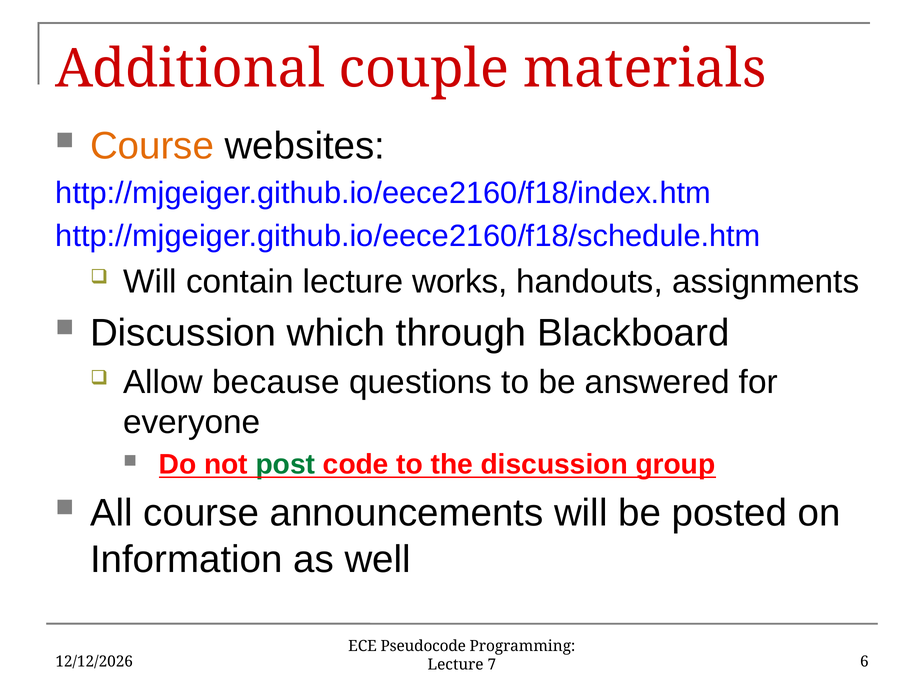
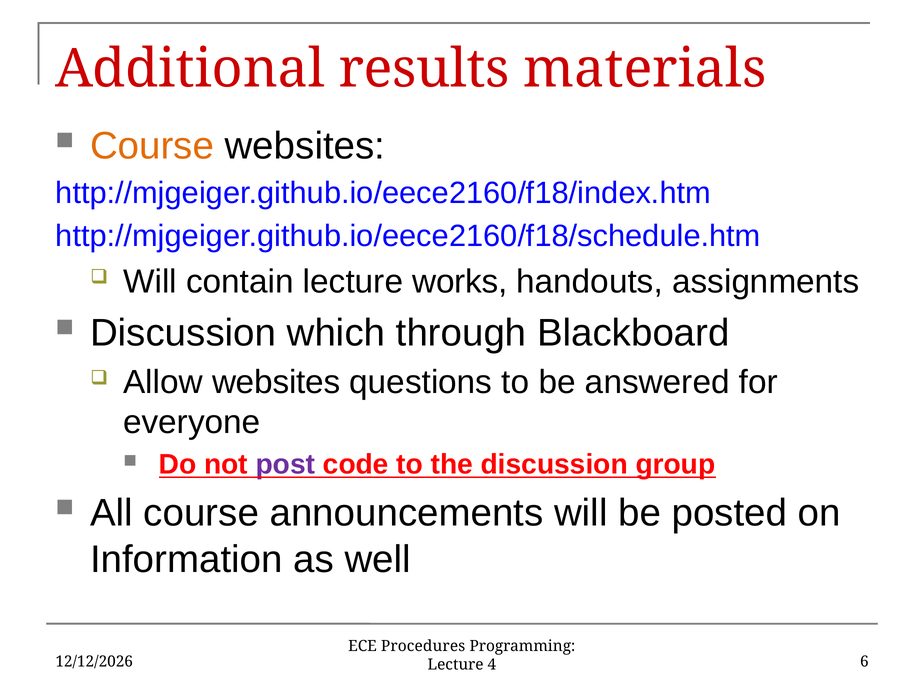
couple: couple -> results (424, 69)
Allow because: because -> websites (276, 382)
post colour: green -> purple (285, 465)
Pseudocode: Pseudocode -> Procedures (423, 646)
7: 7 -> 4 (492, 665)
